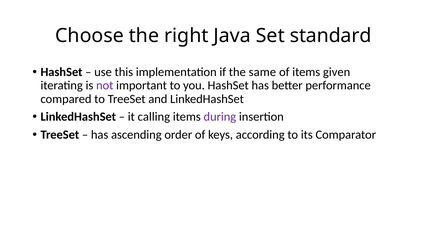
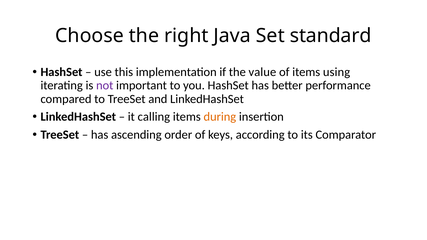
same: same -> value (262, 72)
given: given -> using (337, 72)
during colour: purple -> orange (220, 117)
